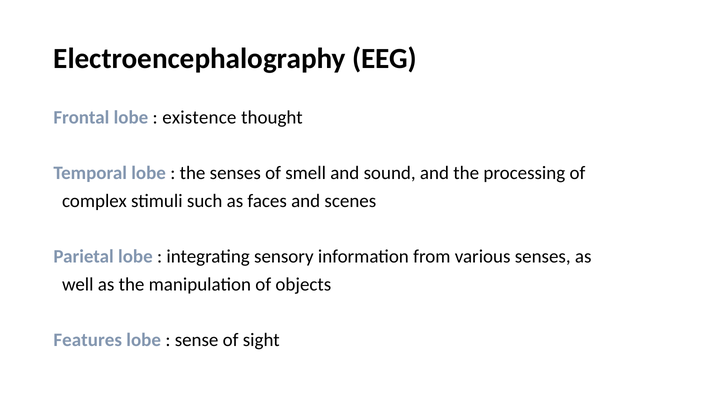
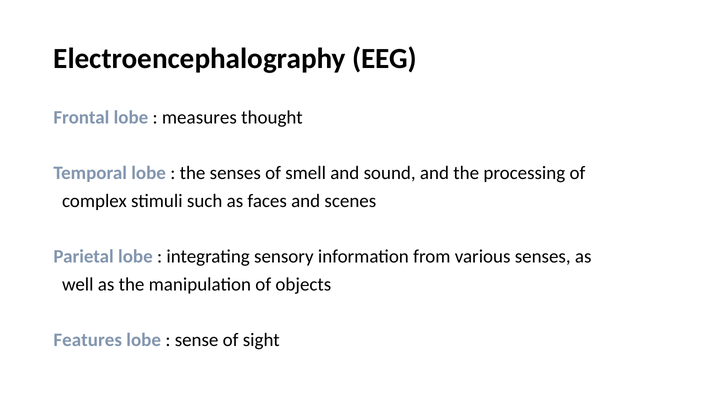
existence: existence -> measures (199, 118)
